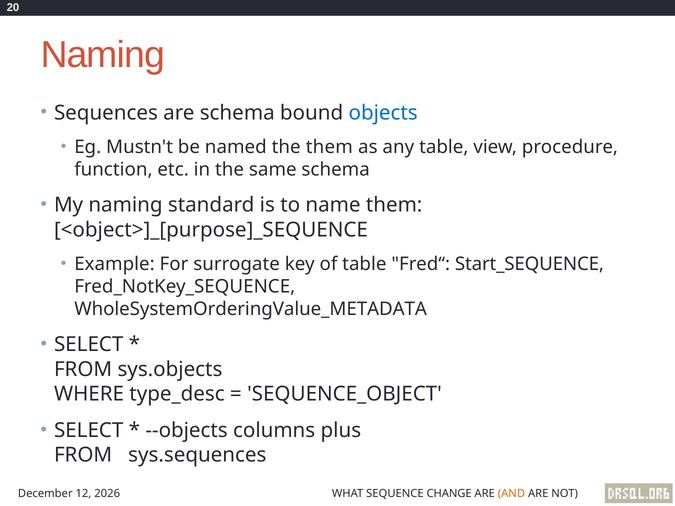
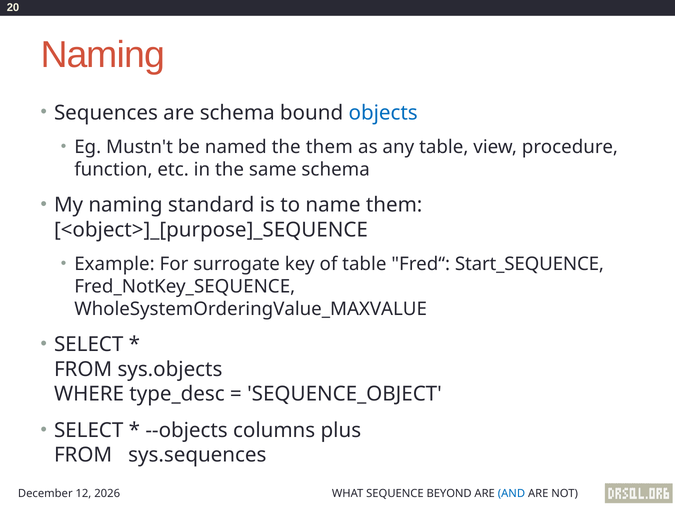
WholeSystemOrderingValue_METADATA: WholeSystemOrderingValue_METADATA -> WholeSystemOrderingValue_MAXVALUE (251, 309)
CHANGE: CHANGE -> BEYOND (449, 494)
AND colour: orange -> blue (511, 494)
